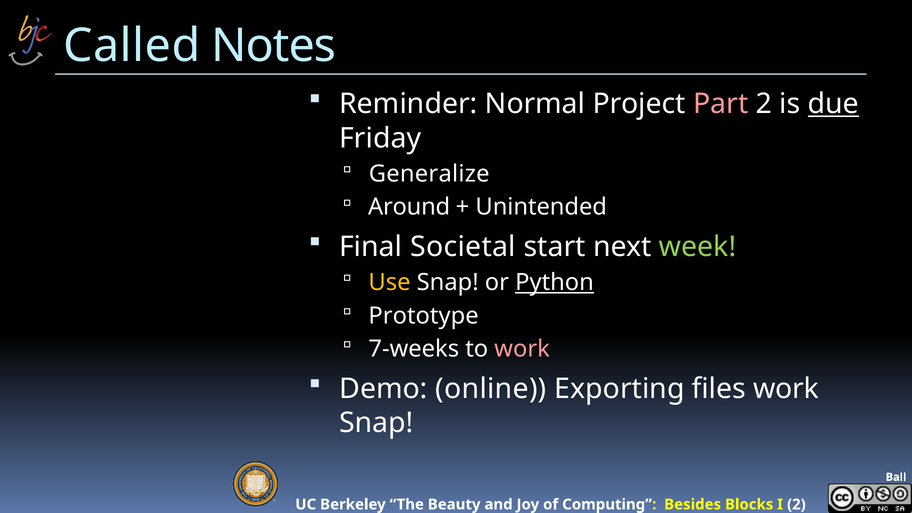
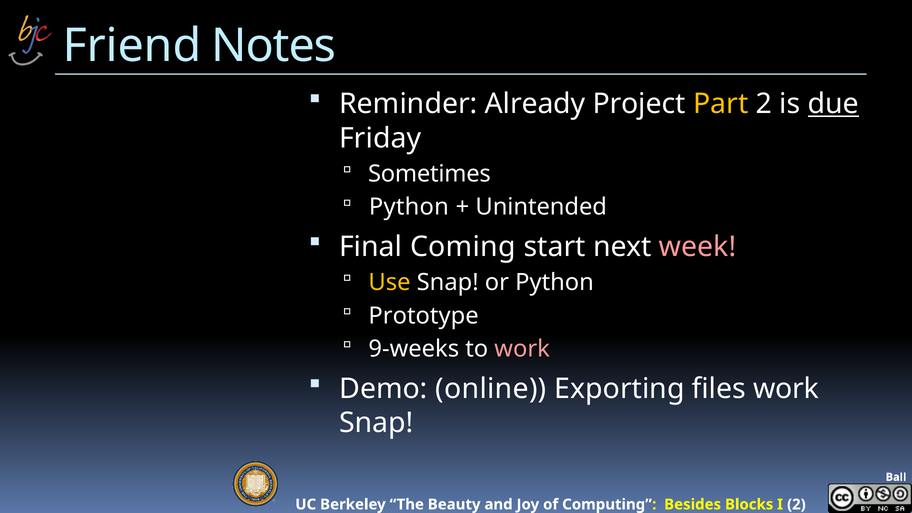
Called: Called -> Friend (132, 46)
Normal: Normal -> Already (535, 104)
Part colour: pink -> yellow (721, 104)
Generalize: Generalize -> Sometimes (429, 174)
Around: Around -> Python (409, 207)
Societal: Societal -> Coming (463, 247)
week colour: light green -> pink (698, 247)
Python underline: present -> none (555, 283)
7-weeks: 7-weeks -> 9-weeks (414, 349)
